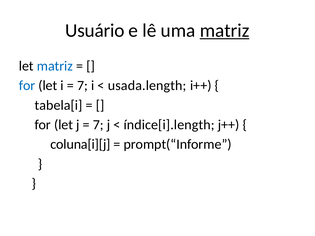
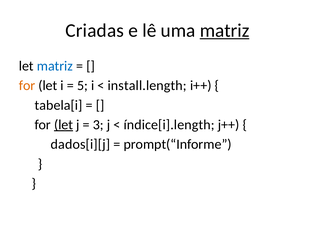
Usuário: Usuário -> Criadas (95, 30)
for colour: blue -> orange (27, 86)
7: 7 -> 5 (82, 86)
usada.length: usada.length -> install.length (147, 86)
let underline: none -> present (64, 125)
7: 7 -> 3 (98, 125)
coluna[i][j: coluna[i][j -> dados[i][j (80, 145)
